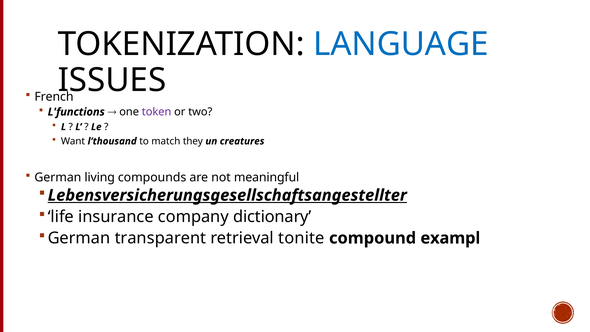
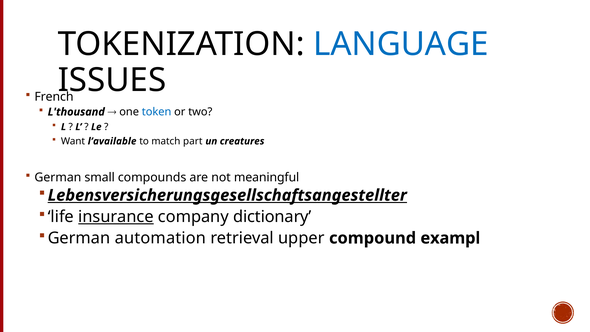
L'functions: L'functions -> L'thousand (76, 112)
token colour: purple -> blue (157, 112)
l’thousand: l’thousand -> l’available (112, 141)
they: they -> part (193, 141)
living: living -> small (100, 177)
insurance underline: none -> present (116, 217)
transparent: transparent -> automation (160, 238)
tonite: tonite -> upper (301, 238)
